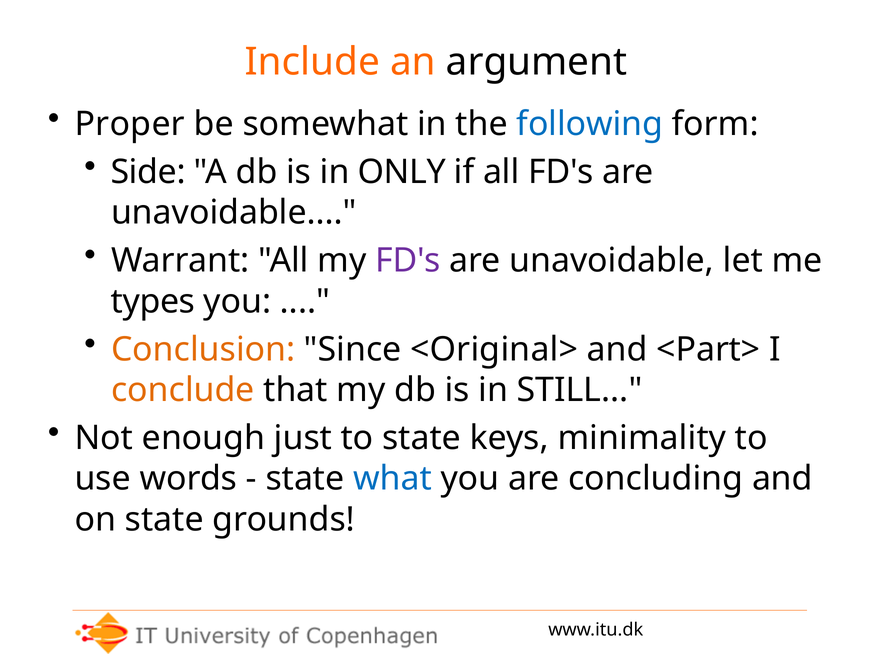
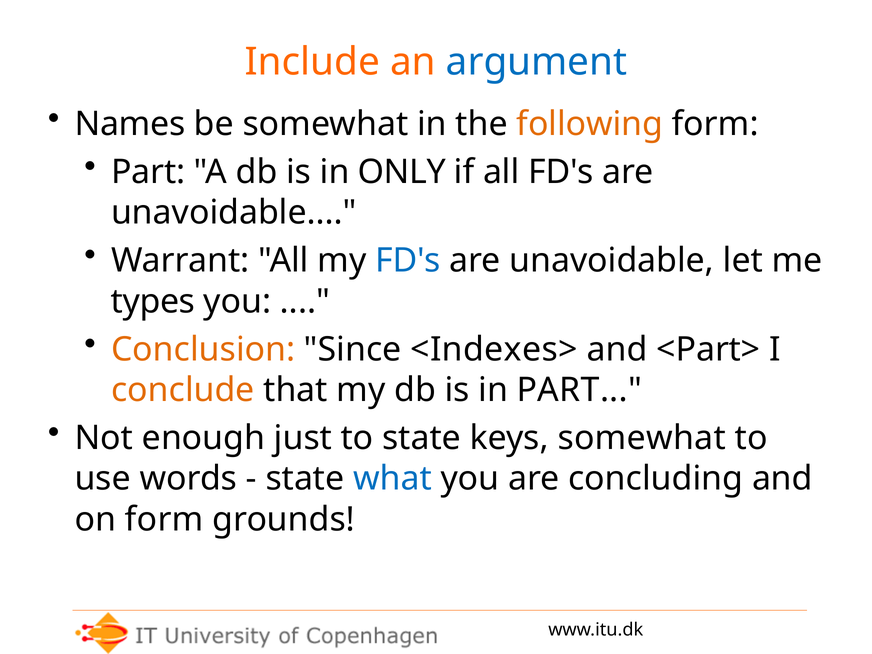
argument colour: black -> blue (537, 62)
Proper: Proper -> Names (130, 124)
following colour: blue -> orange (590, 124)
Side: Side -> Part (148, 172)
FD's colour: purple -> blue (408, 261)
<Original>: <Original> -> <Indexes> (494, 349)
in STILL: STILL -> PART (579, 390)
keys minimality: minimality -> somewhat (642, 438)
on state: state -> form (164, 519)
